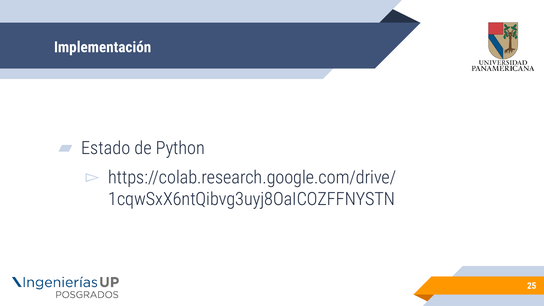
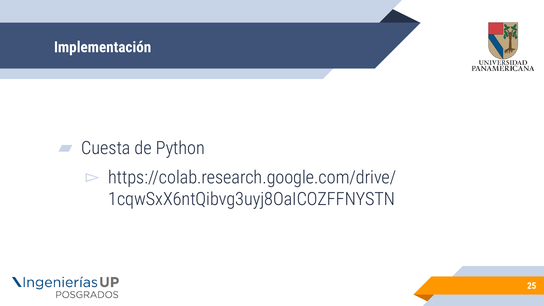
Estado: Estado -> Cuesta (106, 148)
